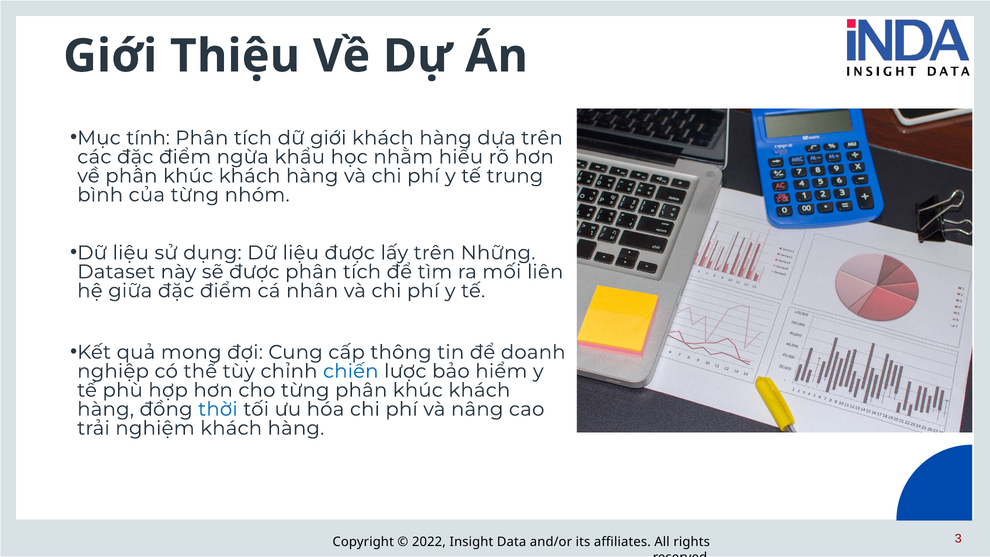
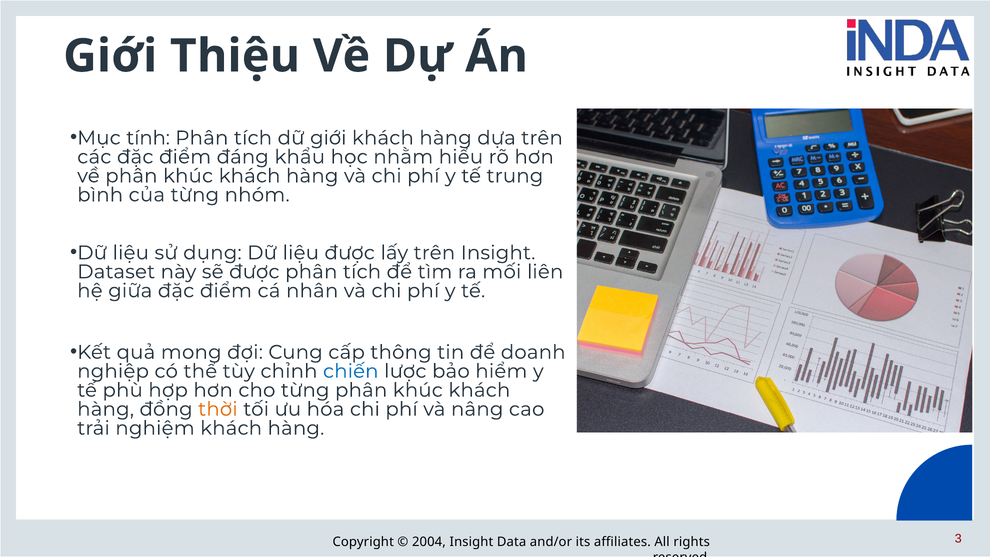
ngừa: ngừa -> đáng (243, 157)
trên Những: Những -> Insight (498, 253)
thời colour: blue -> orange (218, 409)
2022: 2022 -> 2004 (429, 542)
